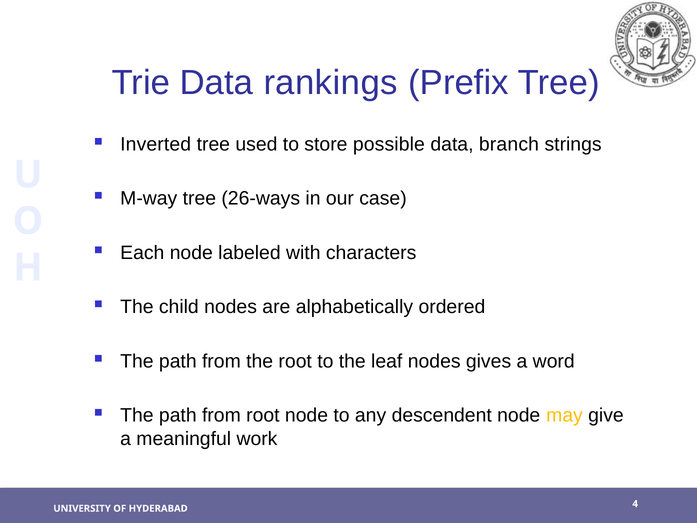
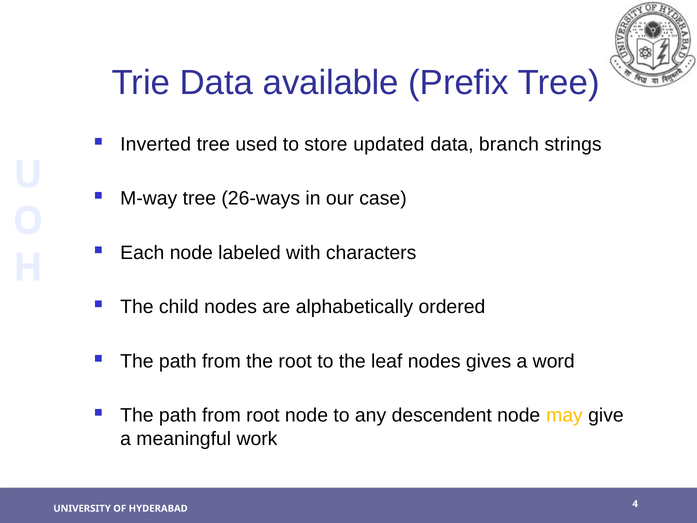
rankings: rankings -> available (331, 83)
possible: possible -> updated (389, 144)
